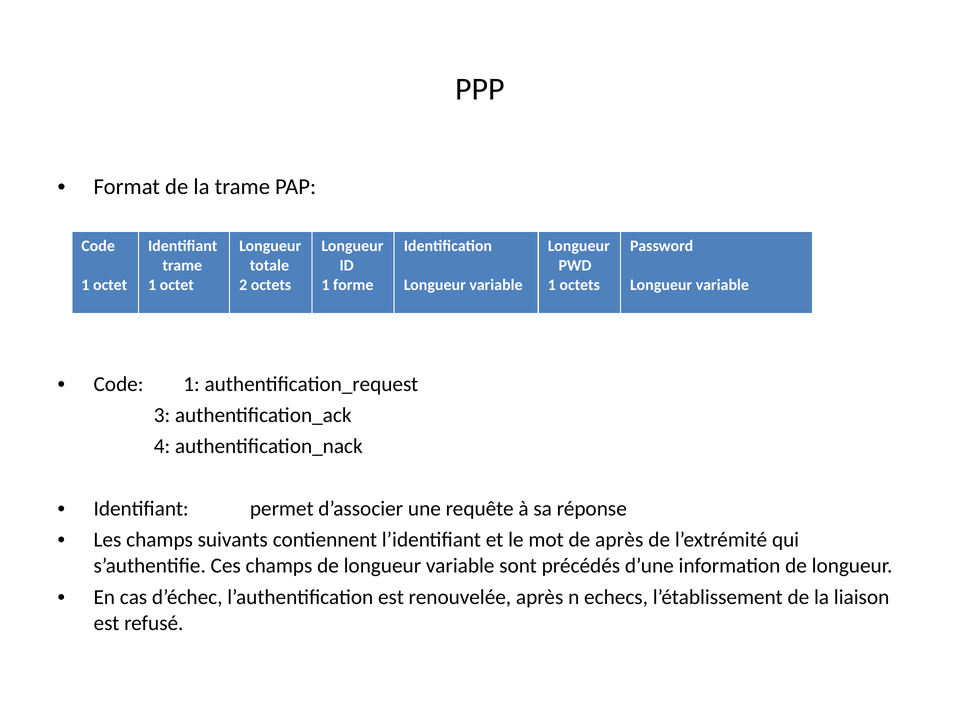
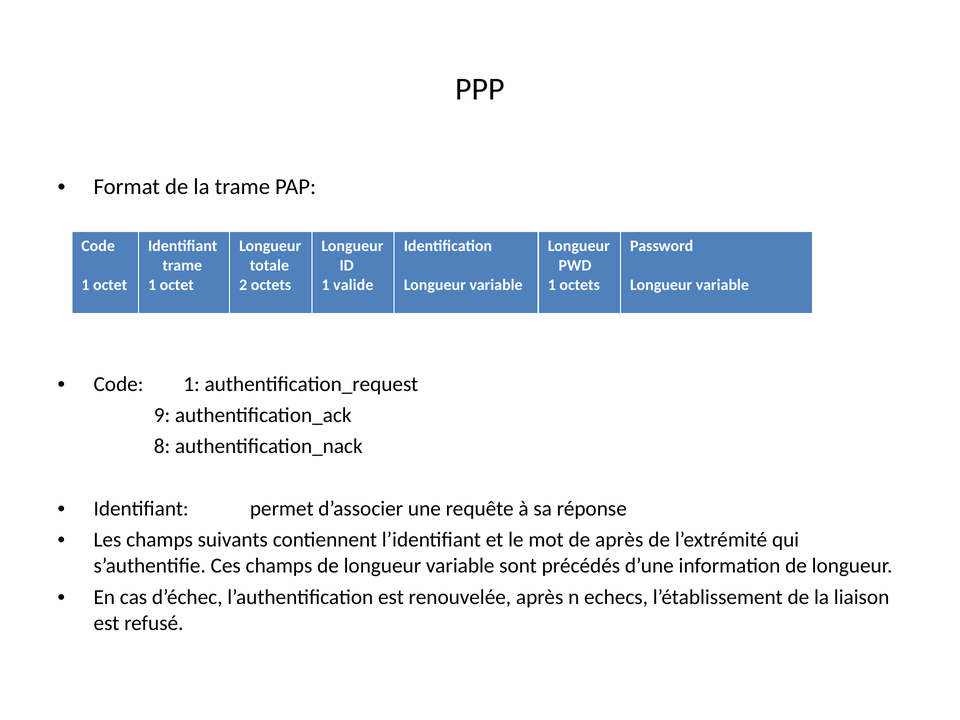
forme: forme -> valide (353, 285)
3: 3 -> 9 (162, 415)
4: 4 -> 8 (162, 446)
